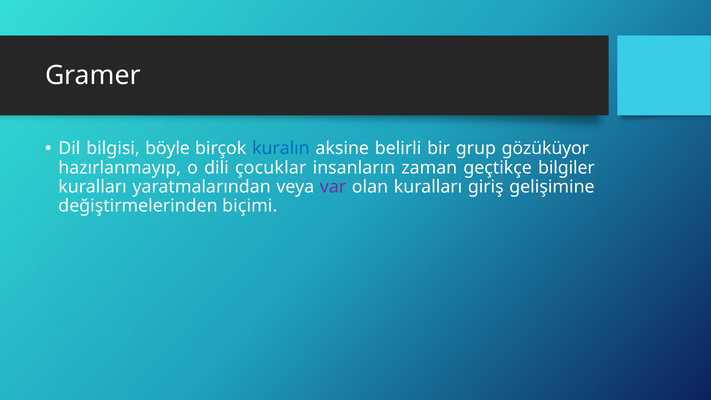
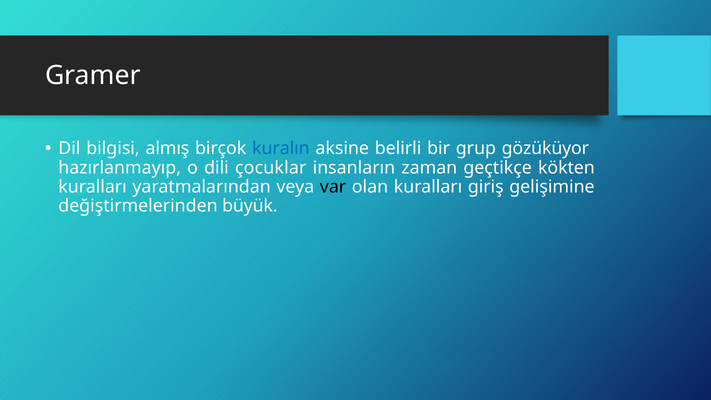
böyle: böyle -> almış (167, 148)
bilgiler: bilgiler -> kökten (566, 168)
var colour: purple -> black (333, 187)
biçimi: biçimi -> büyük (250, 206)
